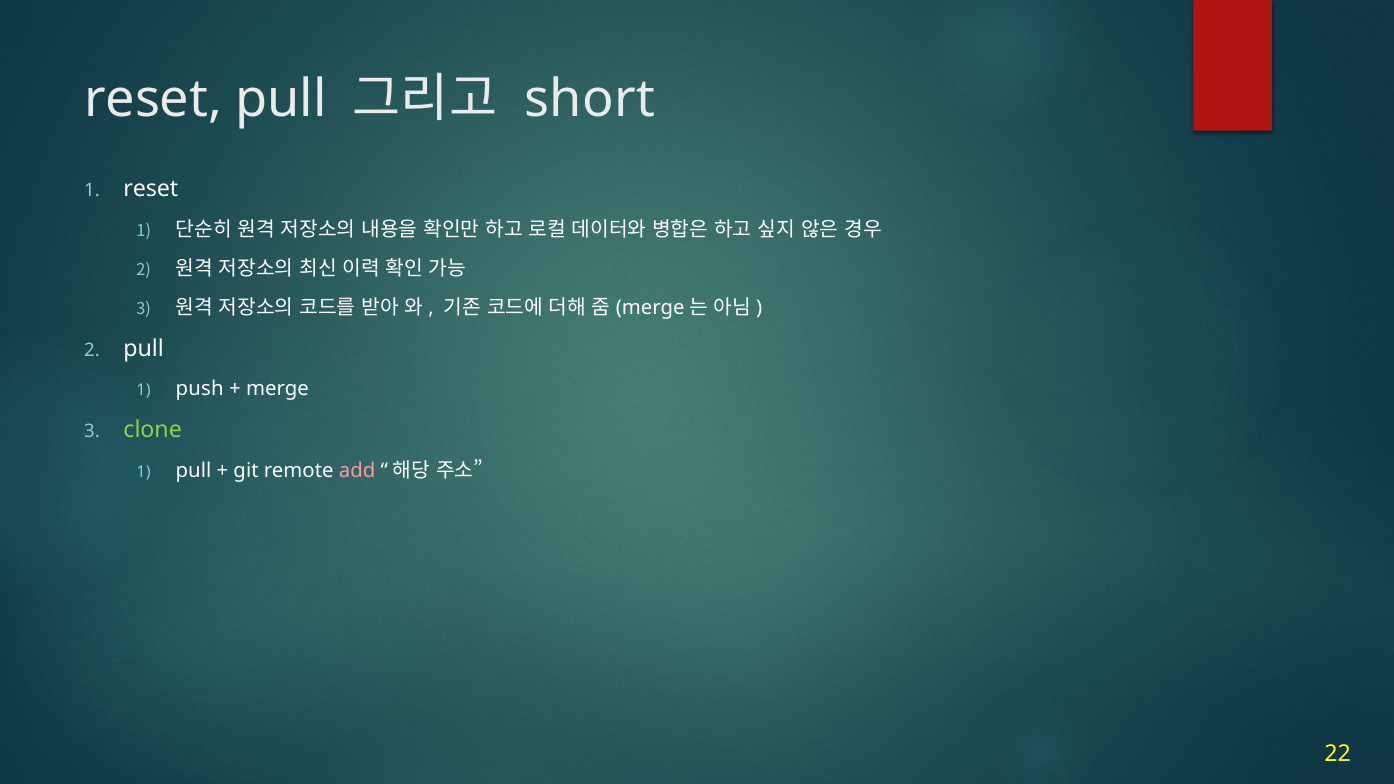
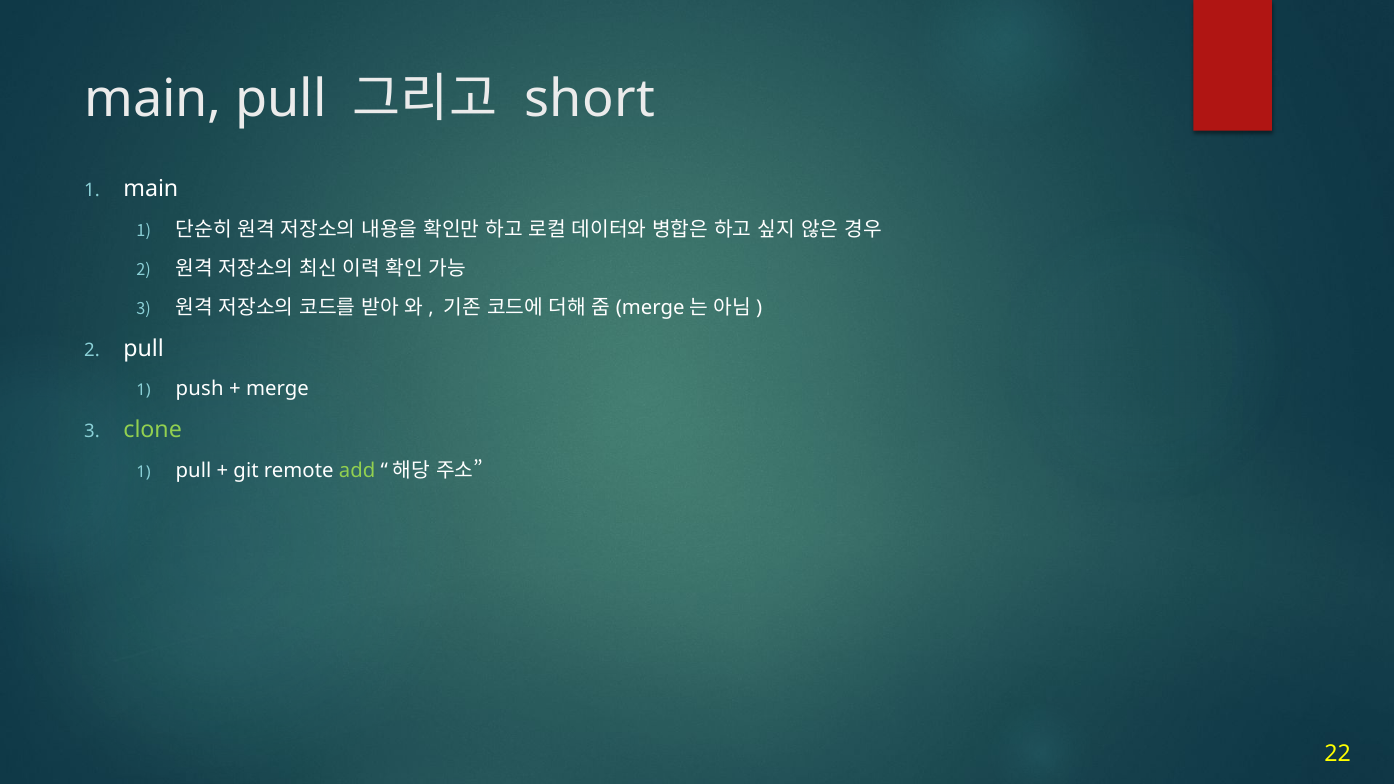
reset: reset -> main (153, 100)
reset: reset -> main (151, 189)
add colour: pink -> light green (357, 470)
